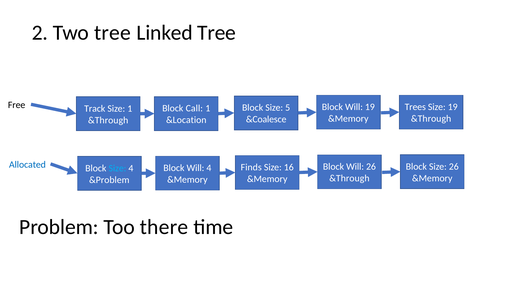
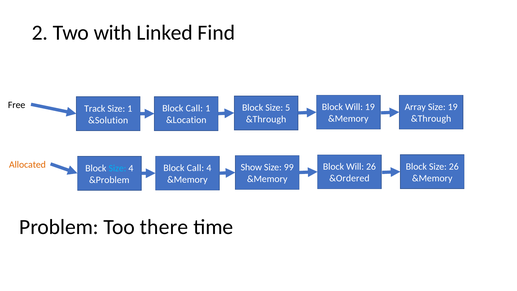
Two tree: tree -> with (113, 33)
Linked Tree: Tree -> Find (216, 33)
Trees: Trees -> Array (415, 107)
&Coalesce: &Coalesce -> &Through (266, 119)
&Through: &Through -> &Solution (108, 120)
Allocated colour: blue -> orange (27, 164)
Finds: Finds -> Show (251, 167)
16: 16 -> 99 (289, 167)
Will: Will -> Call (195, 168)
&Through: &Through -> &Ordered (349, 178)
